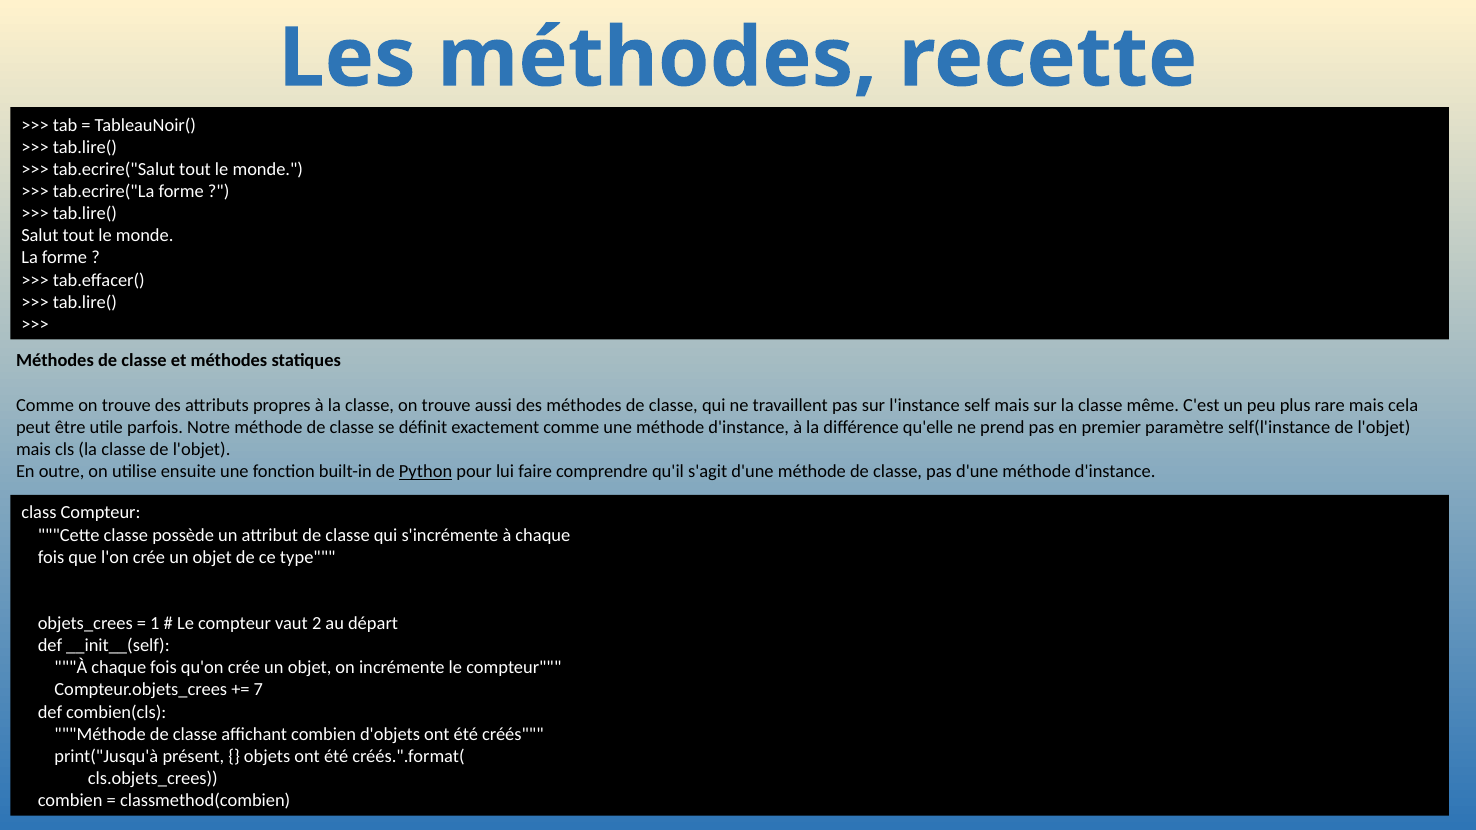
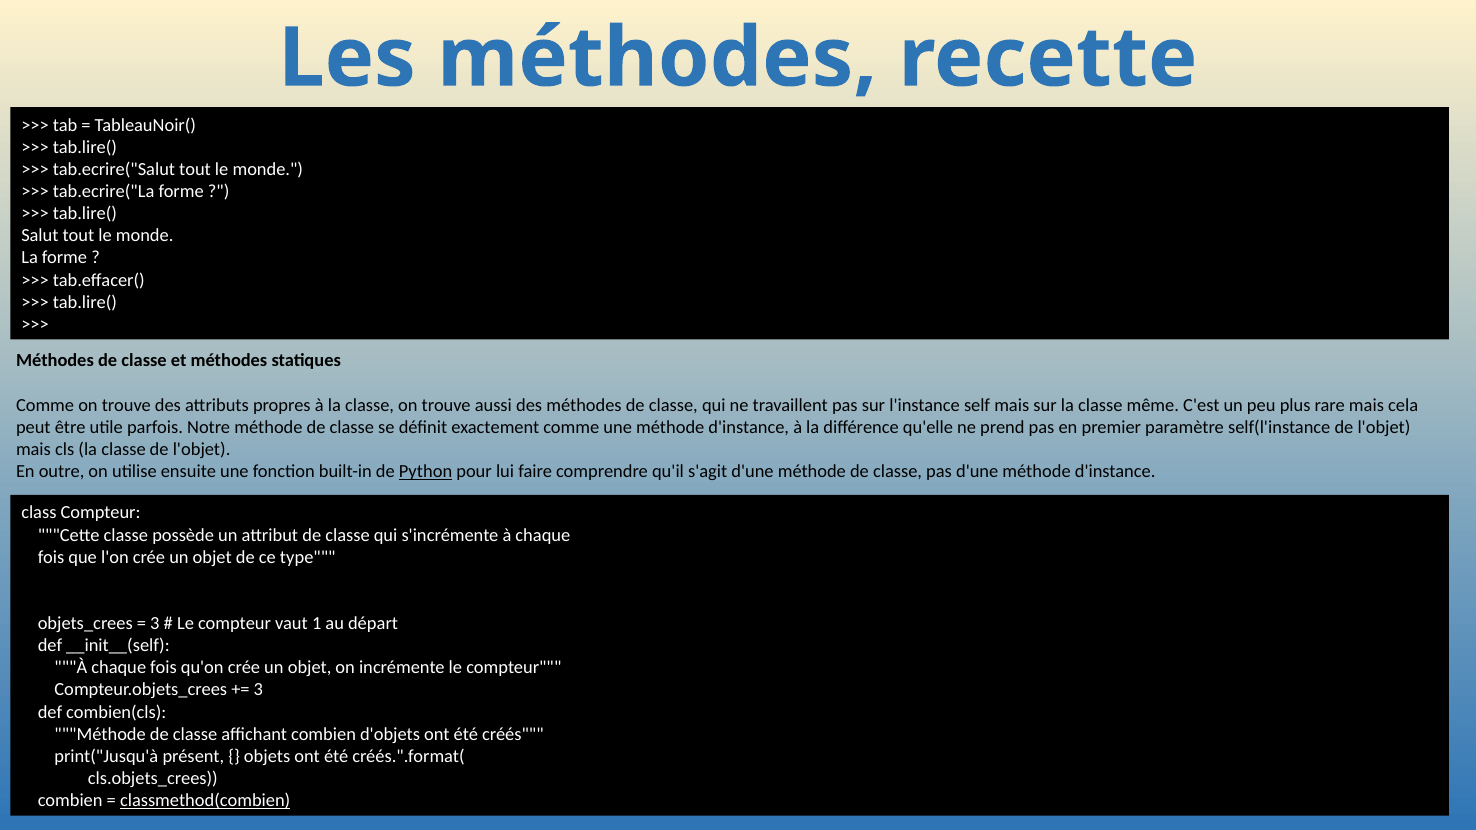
1: 1 -> 3 (155, 624)
2: 2 -> 1 (317, 624)
7: 7 -> 3 (258, 690)
classmethod(combien underline: none -> present (205, 801)
